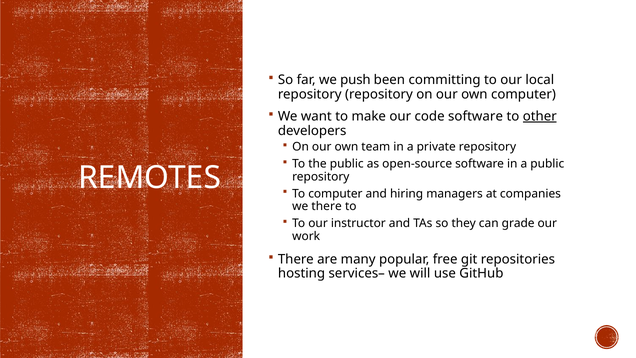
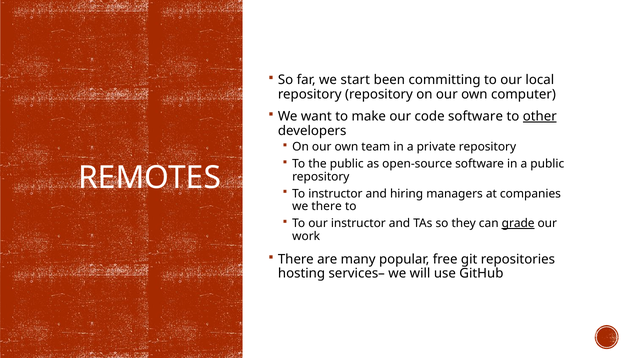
push: push -> start (355, 80)
To computer: computer -> instructor (335, 194)
grade underline: none -> present (518, 223)
